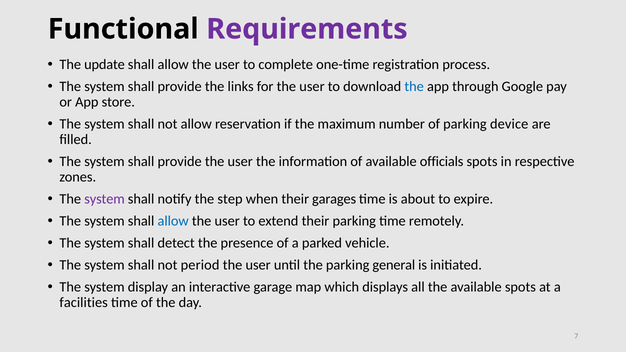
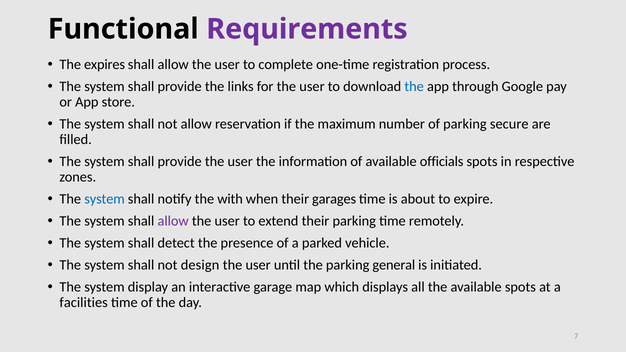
update: update -> expires (105, 64)
device: device -> secure (509, 124)
system colour: purple -> blue (105, 199)
step: step -> with (230, 199)
allow colour: blue -> purple (173, 221)
period: period -> design (200, 265)
